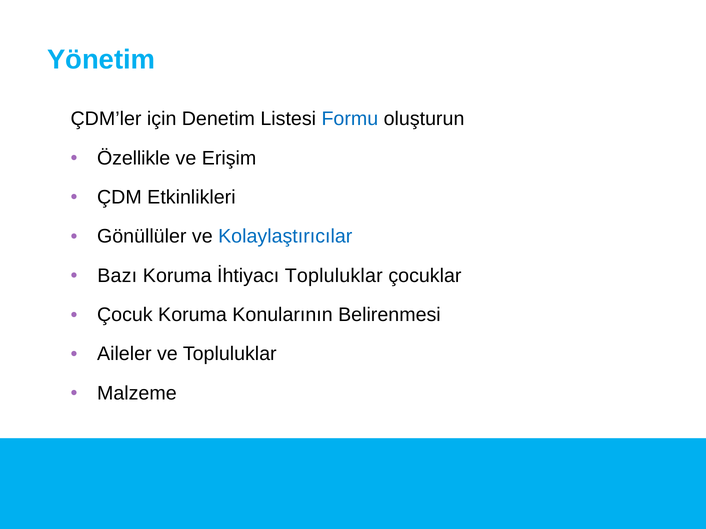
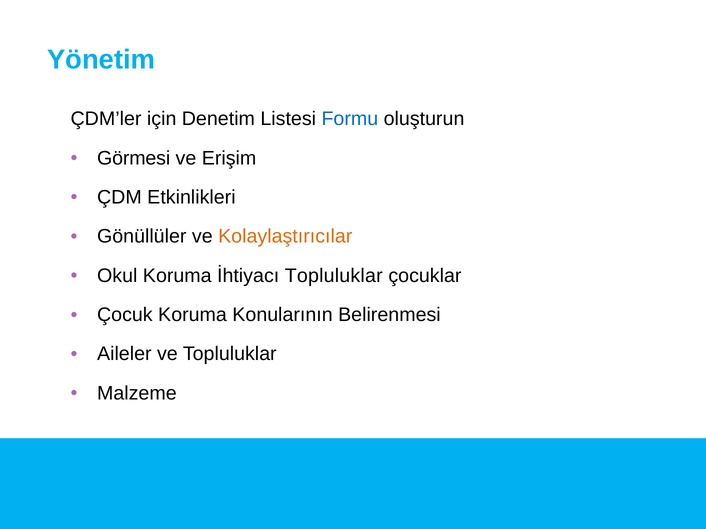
Özellikle: Özellikle -> Görmesi (134, 158)
Kolaylaştırıcılar colour: blue -> orange (285, 237)
Bazı: Bazı -> Okul (117, 276)
